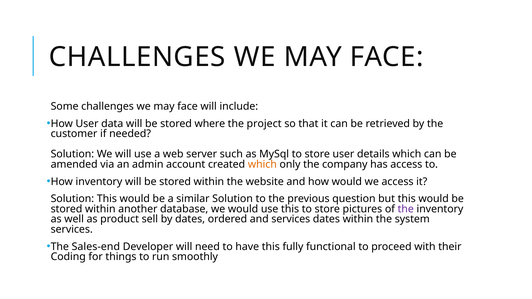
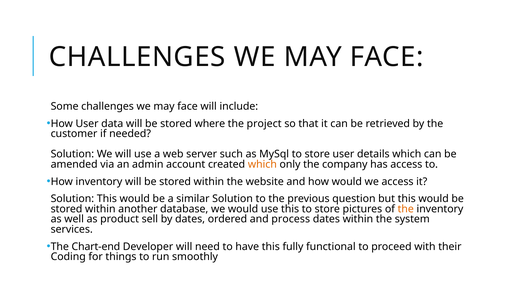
the colour: purple -> orange (406, 209)
and services: services -> process (291, 219)
Sales-end: Sales-end -> Chart-end (96, 247)
